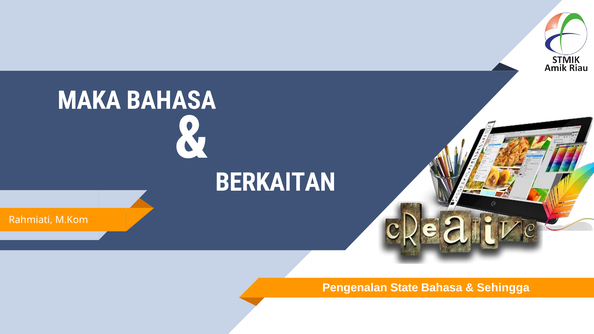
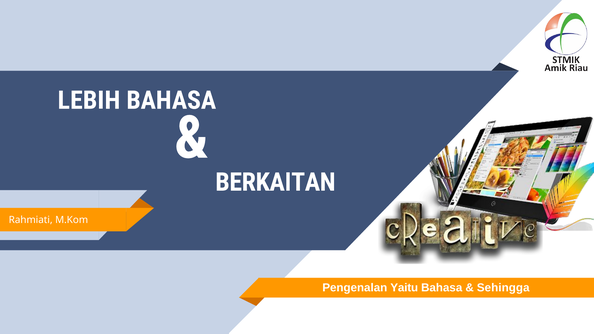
MAKA: MAKA -> LEBIH (89, 100)
State: State -> Yaitu (404, 288)
